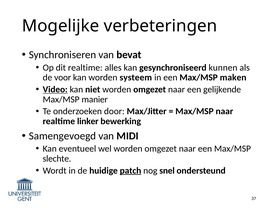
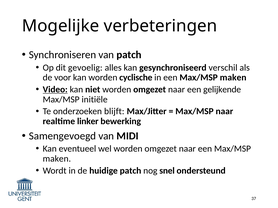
van bevat: bevat -> patch (129, 55)
dit realtime: realtime -> gevoelig (85, 68)
kunnen: kunnen -> verschil (223, 68)
systeem: systeem -> cyclische (136, 78)
manier: manier -> initiële (95, 100)
door: door -> blijft (114, 112)
slechte: slechte -> maken (57, 159)
patch underline: present -> none (131, 171)
